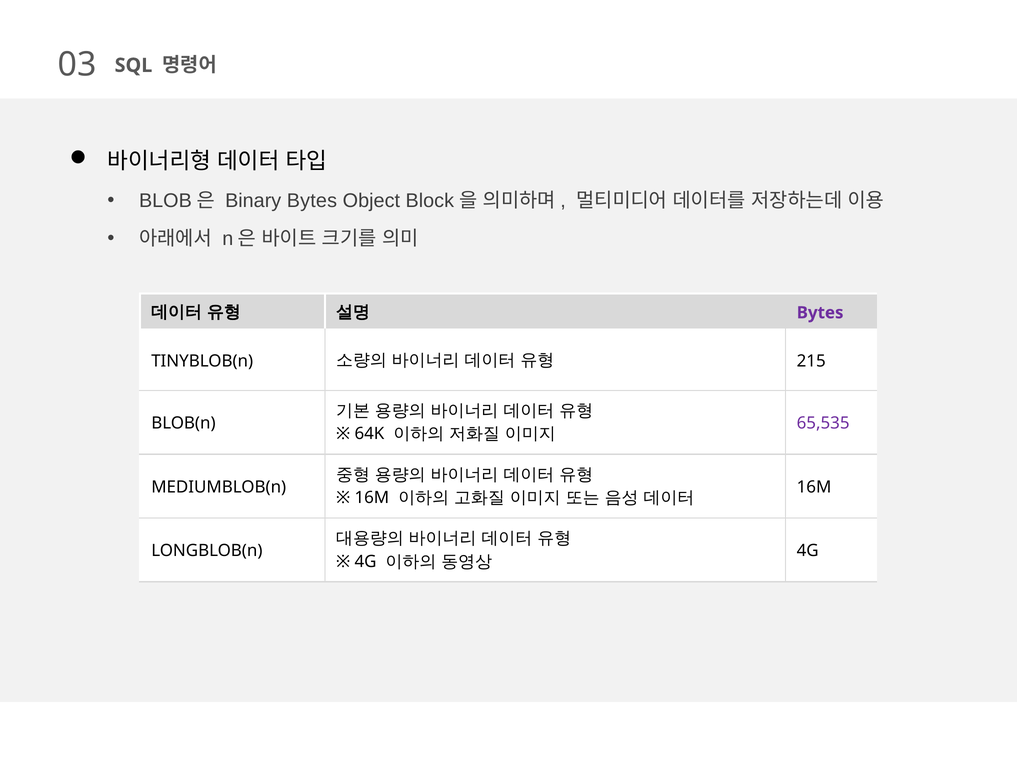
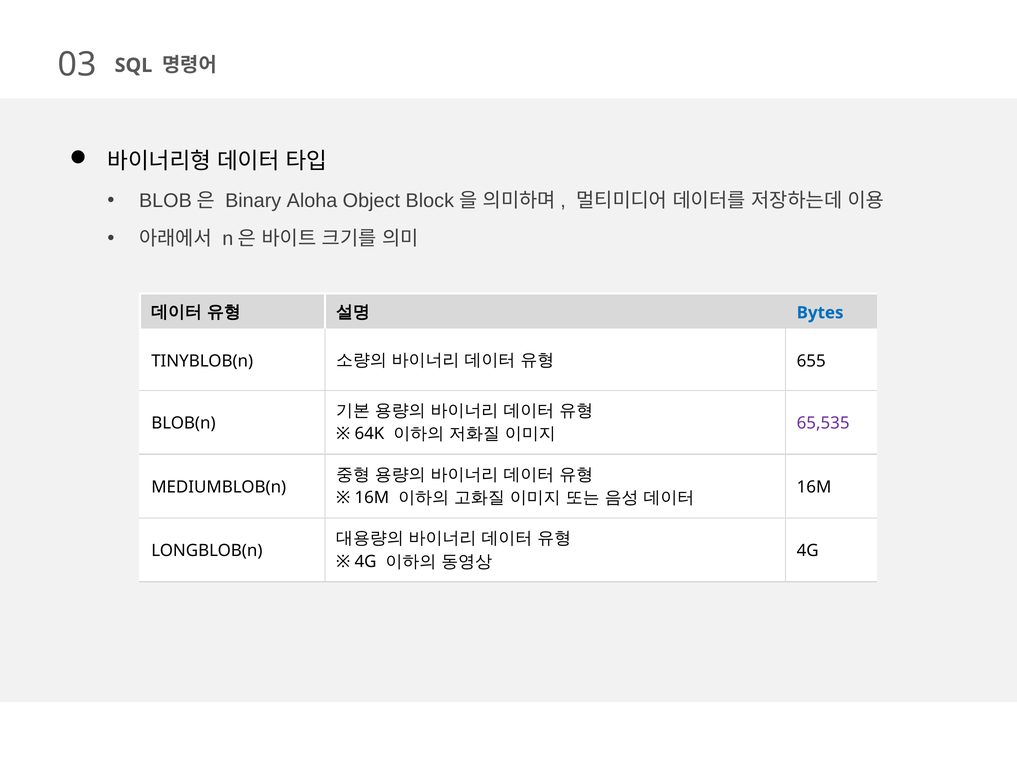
Binary Bytes: Bytes -> Aloha (312, 201)
Bytes colour: purple -> blue (820, 313)
215: 215 -> 655 (811, 361)
